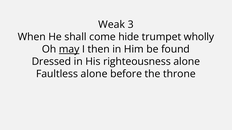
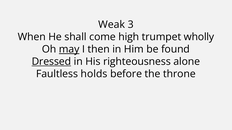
hide: hide -> high (129, 37)
Dressed underline: none -> present (51, 62)
Faultless alone: alone -> holds (94, 74)
